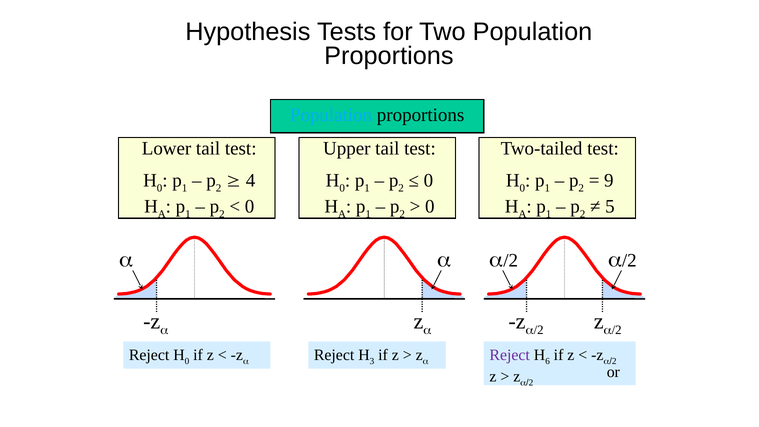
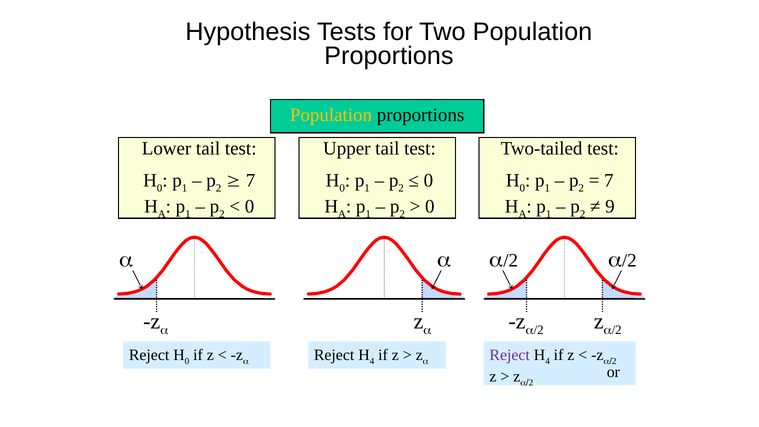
Population colour: light blue -> yellow (331, 115)
4: 4 -> 7 (251, 181)
9: 9 -> 7 (609, 181)
5: 5 -> 9 (610, 207)
3: 3 -> 4 (372, 361)
6: 6 -> 4 (548, 361)
